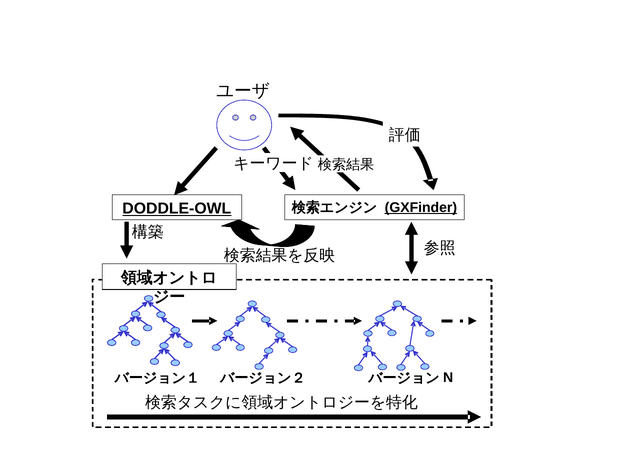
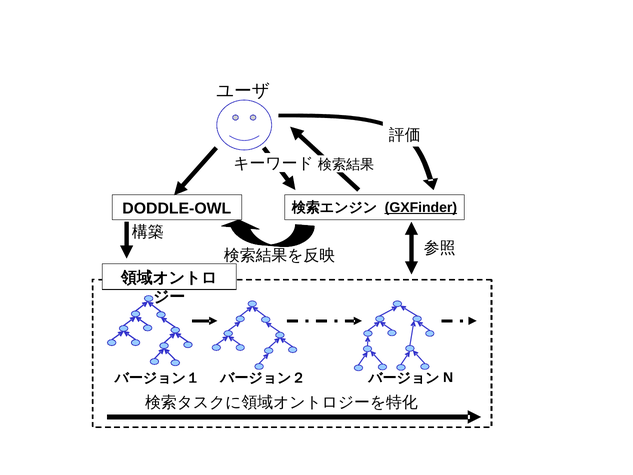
DODDLE-OWL underline: present -> none (177, 208)
